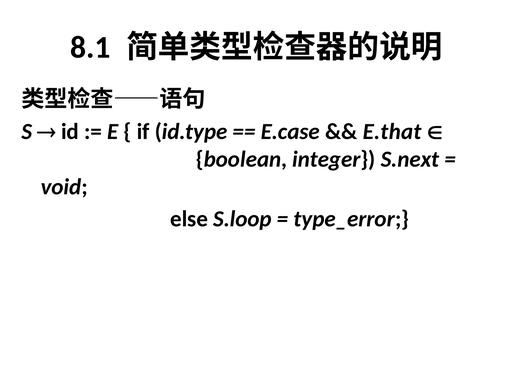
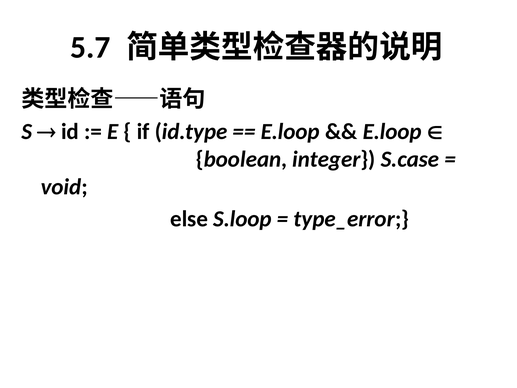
8.1: 8.1 -> 5.7 (90, 47)
E.case: E.case -> E.loop (290, 131)
E.that: E.that -> E.loop (392, 131)
S.next: S.next -> S.case (410, 159)
